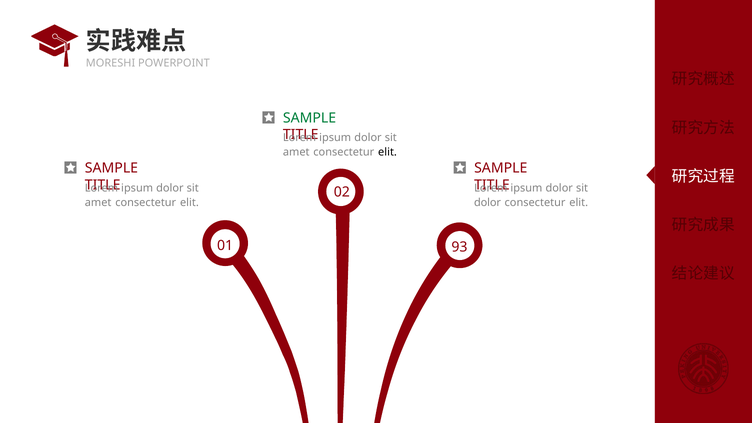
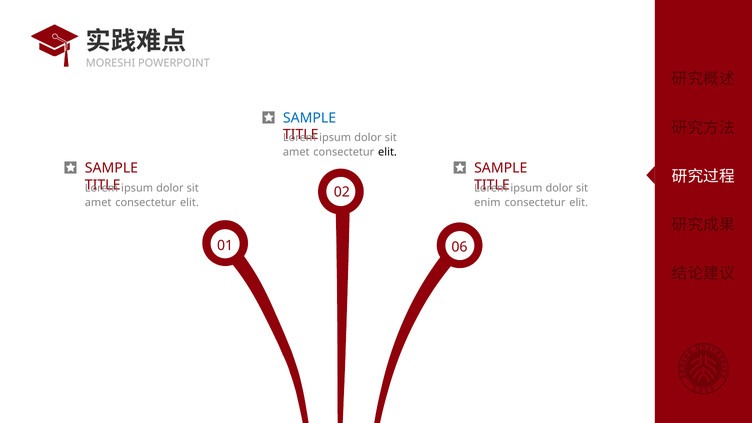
SAMPLE colour: green -> blue (310, 118)
dolor: dolor -> enim (487, 202)
93: 93 -> 06 (459, 247)
